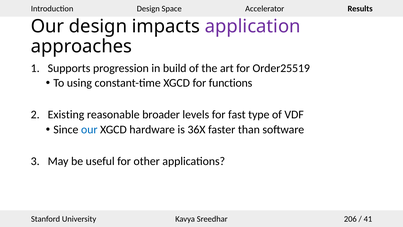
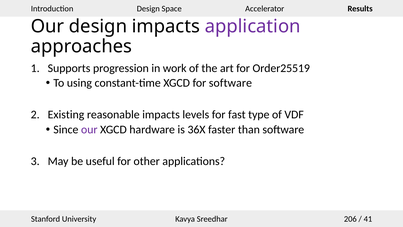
build: build -> work (175, 68)
for functions: functions -> software (230, 83)
reasonable broader: broader -> impacts (161, 115)
our colour: blue -> purple (89, 129)
